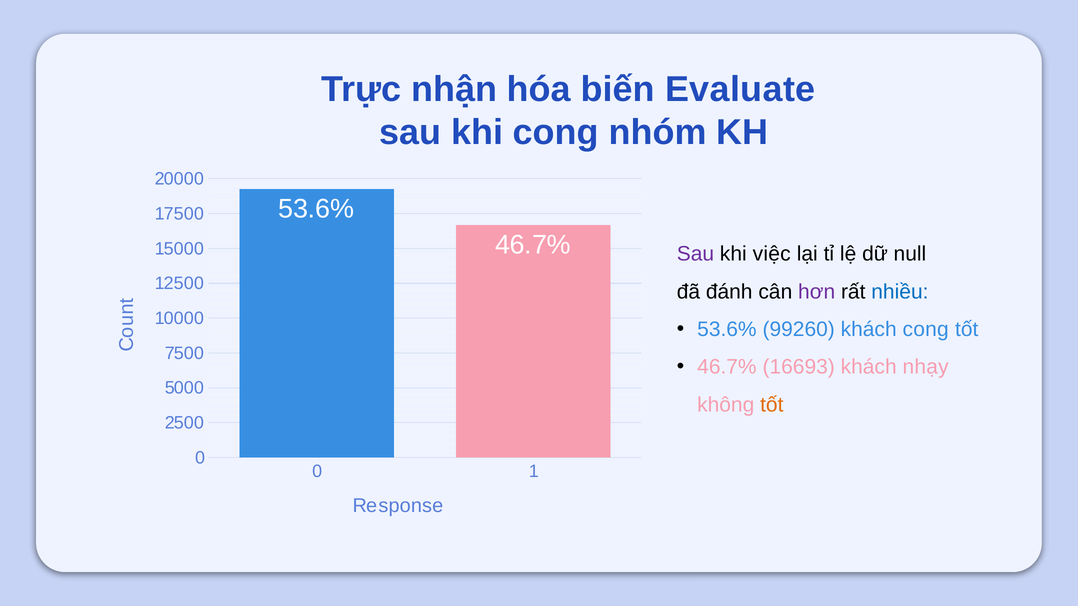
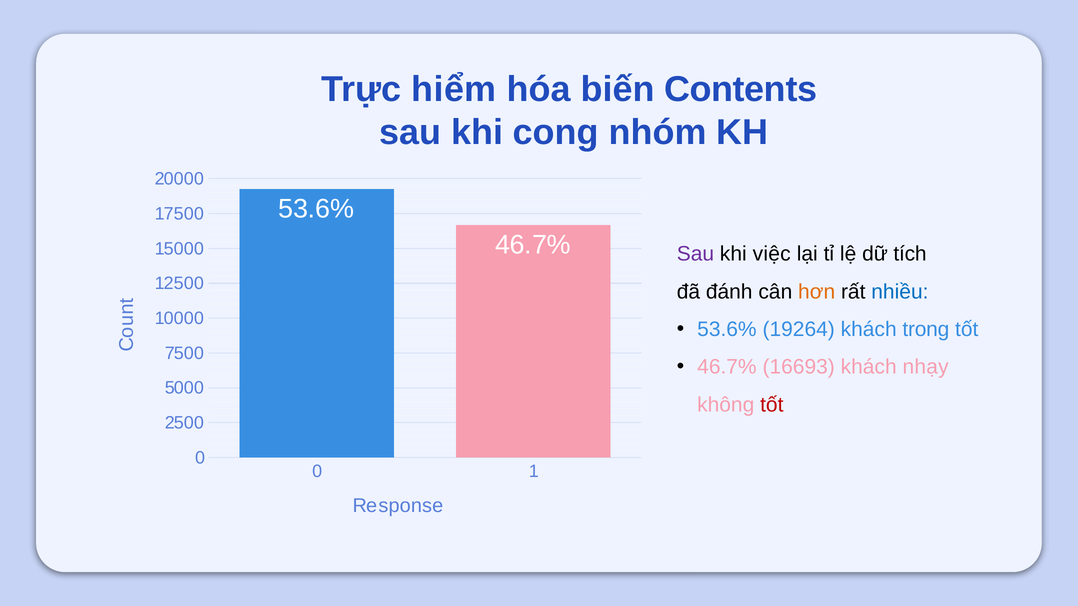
nhận: nhận -> hiểm (454, 89)
Evaluate: Evaluate -> Contents (741, 89)
null: null -> tích (910, 254)
hơn colour: purple -> orange (817, 292)
99260: 99260 -> 19264 (799, 330)
khách cong: cong -> trong (926, 330)
tốt colour: orange -> red (772, 405)
